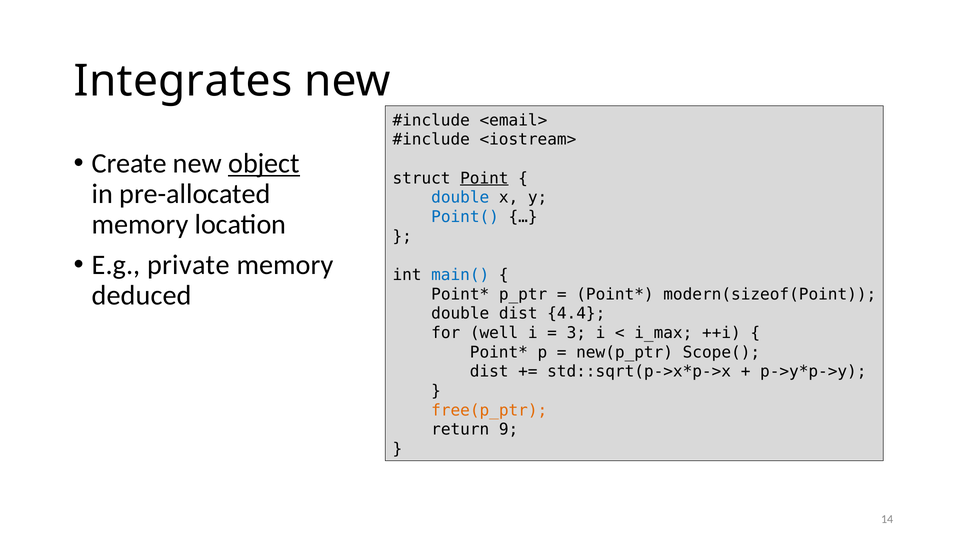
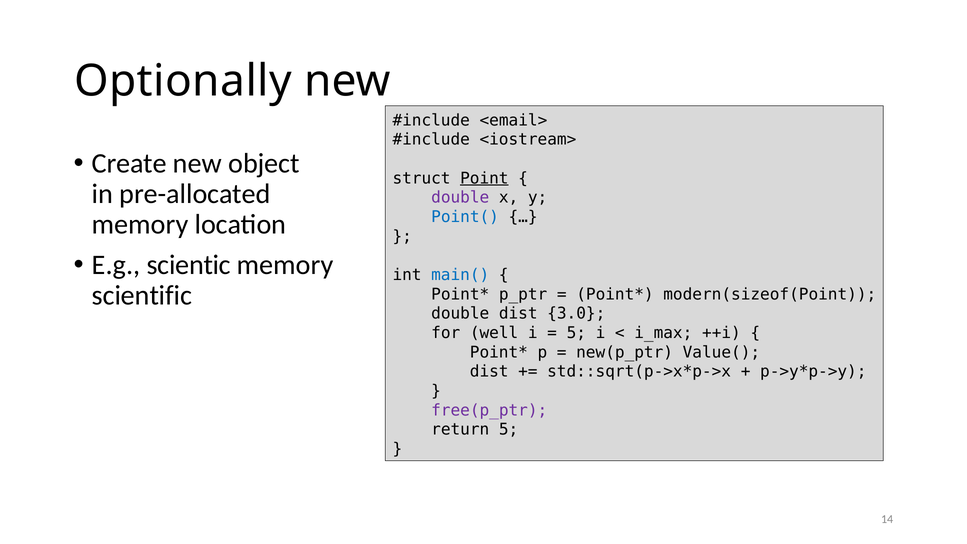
Integrates: Integrates -> Optionally (183, 81)
object underline: present -> none (264, 163)
double colour: blue -> purple (460, 198)
private: private -> scientic (189, 265)
deduced: deduced -> scientific (142, 295)
4.4: 4.4 -> 3.0 (576, 314)
3: 3 -> 5 (576, 333)
Scope(: Scope( -> Value( (721, 352)
free(p_ptr colour: orange -> purple (489, 410)
return 9: 9 -> 5 (509, 430)
